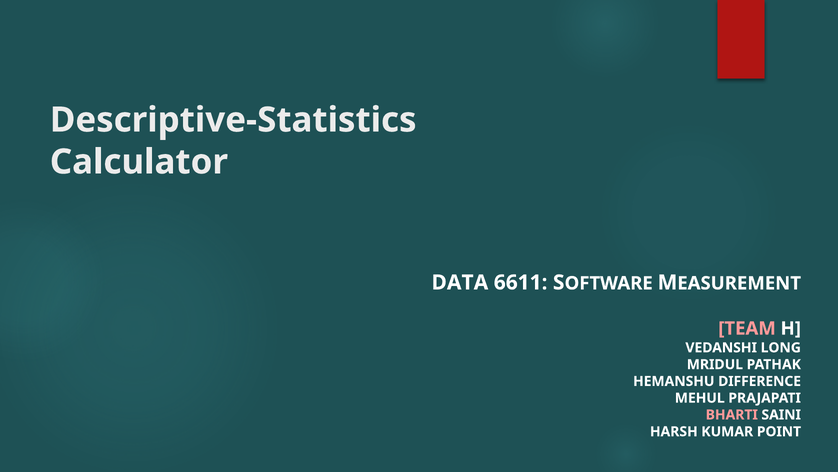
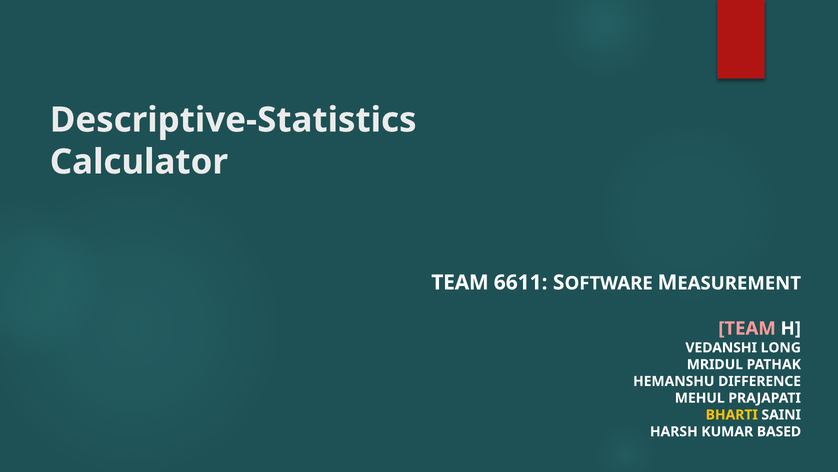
DATA: DATA -> TEAM (460, 282)
BHARTI colour: pink -> yellow (732, 414)
POINT: POINT -> BASED (779, 431)
